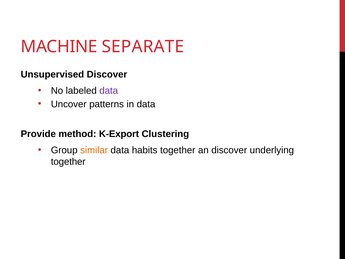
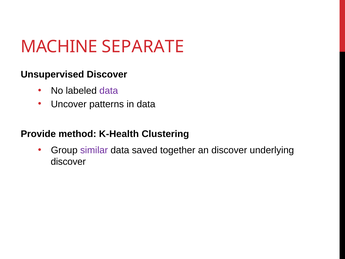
K-Export: K-Export -> K-Health (119, 134)
similar colour: orange -> purple (94, 150)
habits: habits -> saved (145, 150)
together: together -> discover (68, 162)
